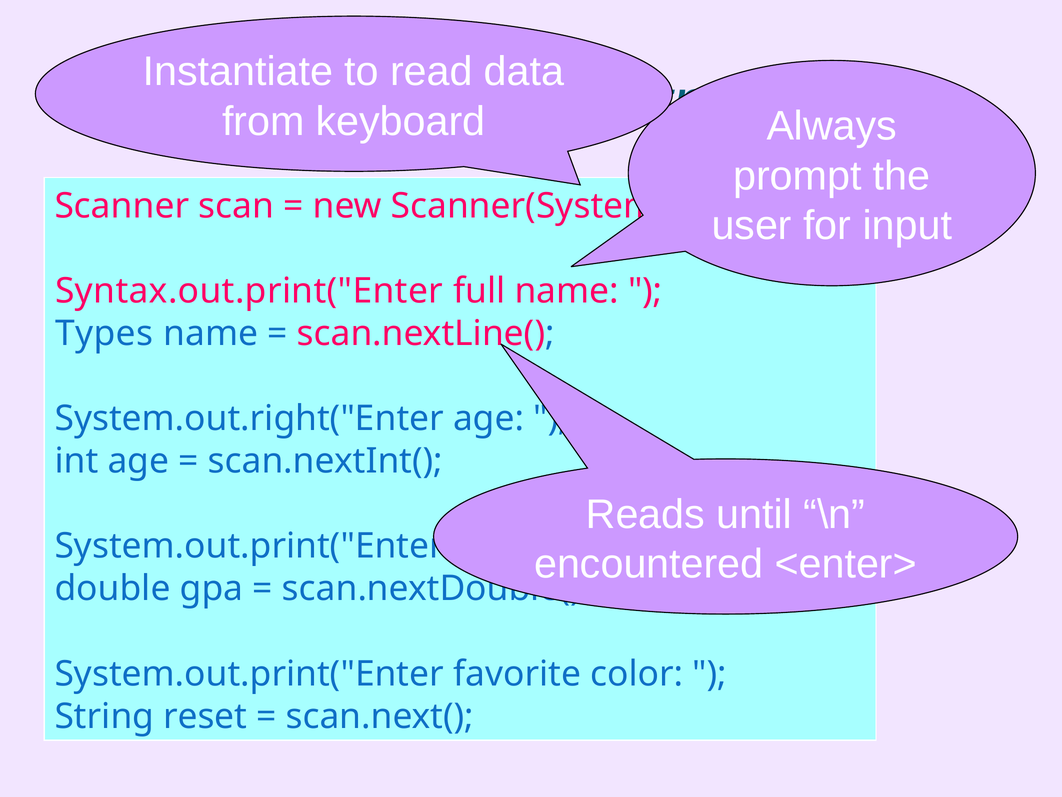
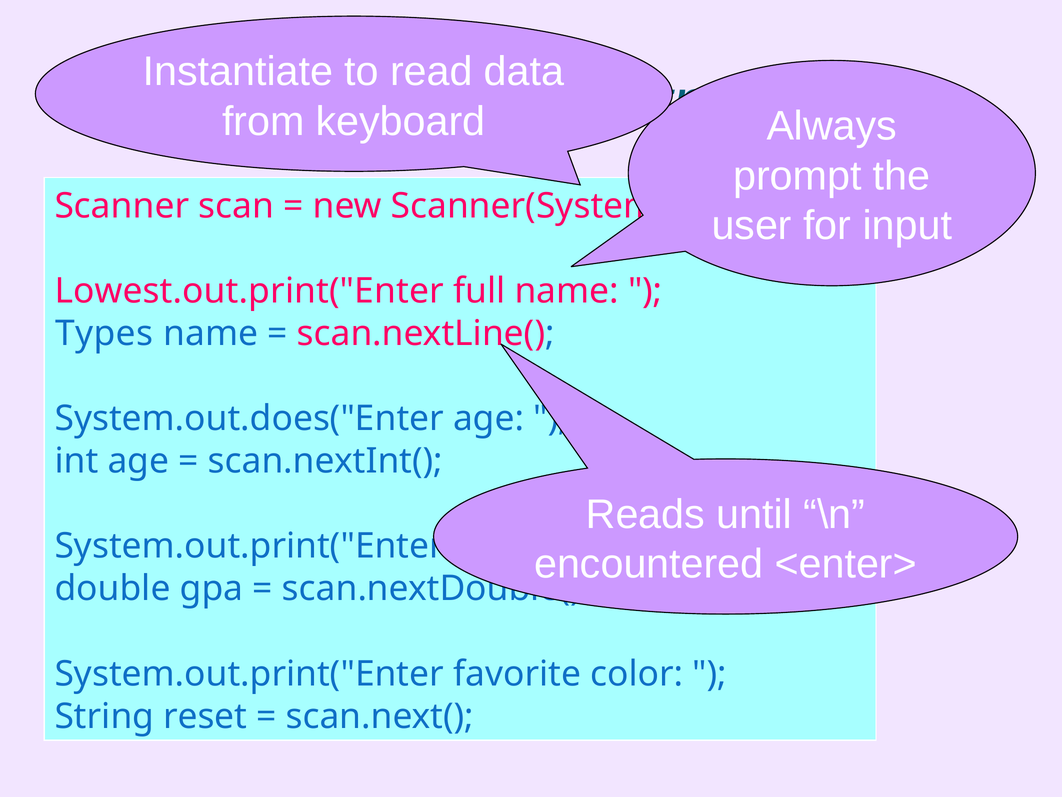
Syntax.out.print("Enter: Syntax.out.print("Enter -> Lowest.out.print("Enter (249, 291)
System.out.right("Enter: System.out.right("Enter -> System.out.does("Enter (249, 419)
